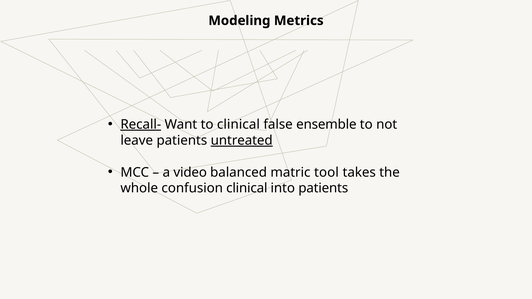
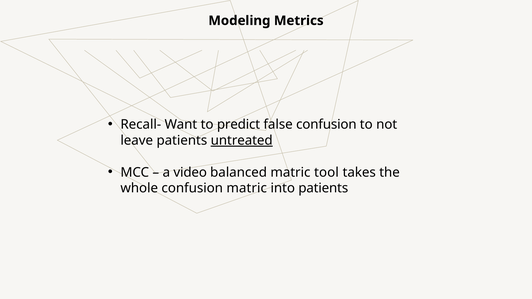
Recall- underline: present -> none (141, 125)
to clinical: clinical -> predict (239, 125)
false ensemble: ensemble -> confusion (326, 125)
confusion clinical: clinical -> matric (247, 188)
